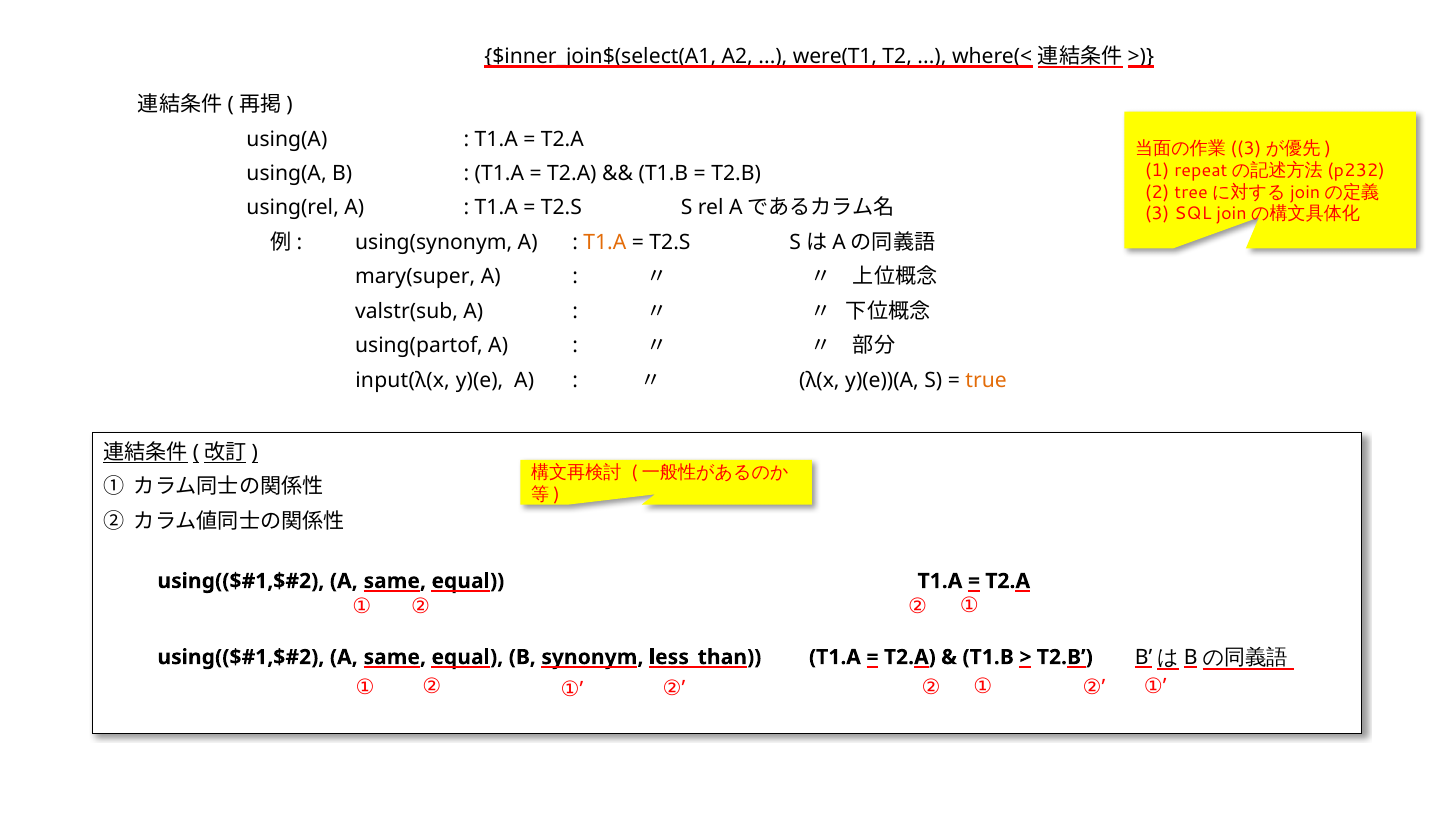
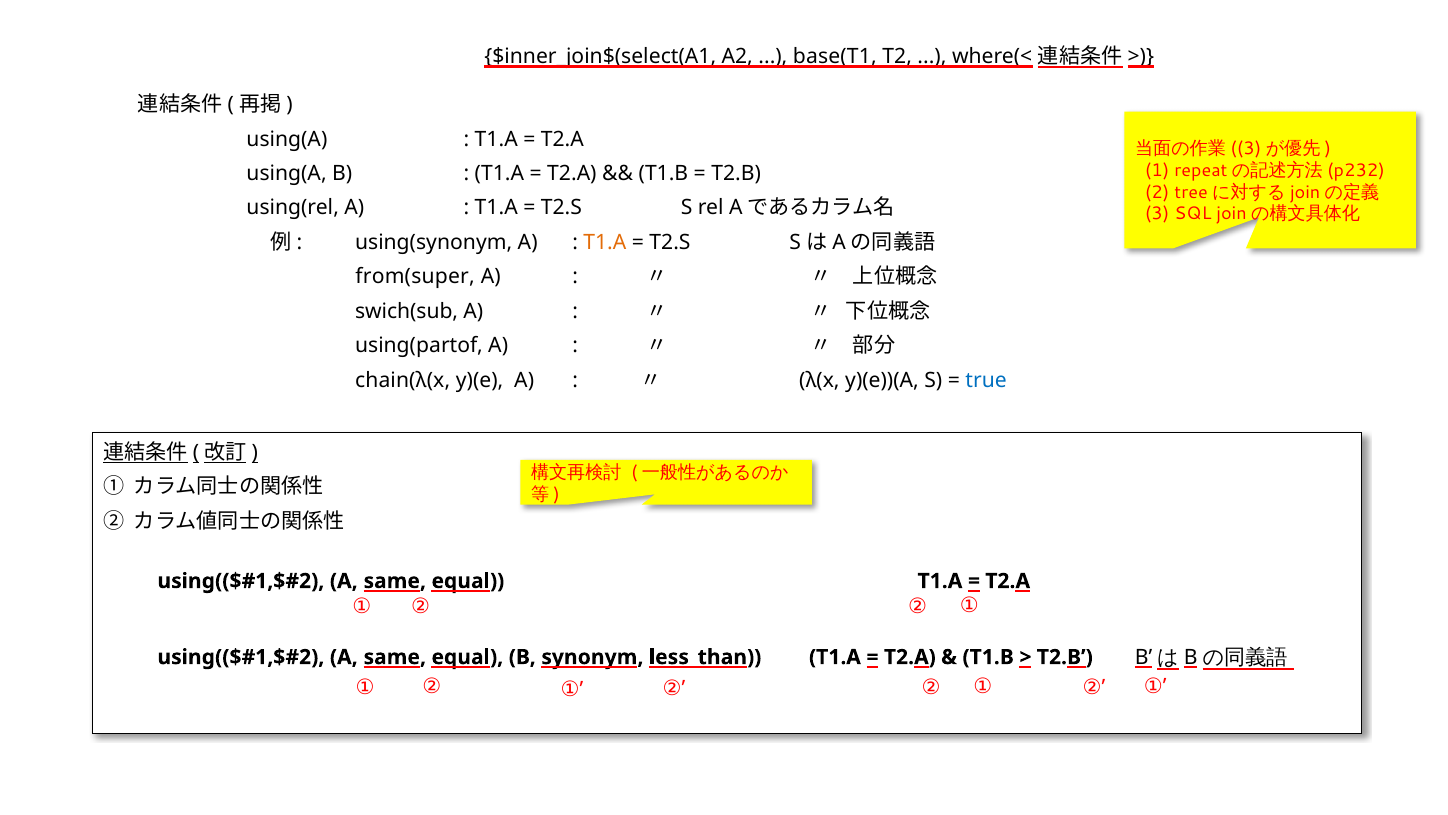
were(T1: were(T1 -> base(T1 (835, 57)
mary(super: mary(super -> from(super (415, 277)
valstr(sub: valstr(sub -> swich(sub (407, 311)
input(λ(x: input(λ(x -> chain(λ(x (403, 380)
true colour: orange -> blue (986, 380)
